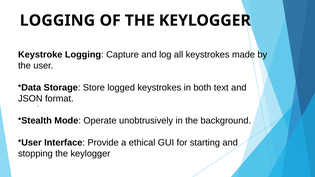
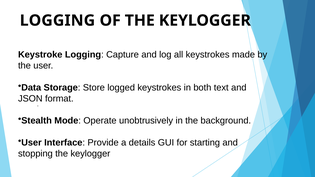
ethical: ethical -> details (142, 143)
